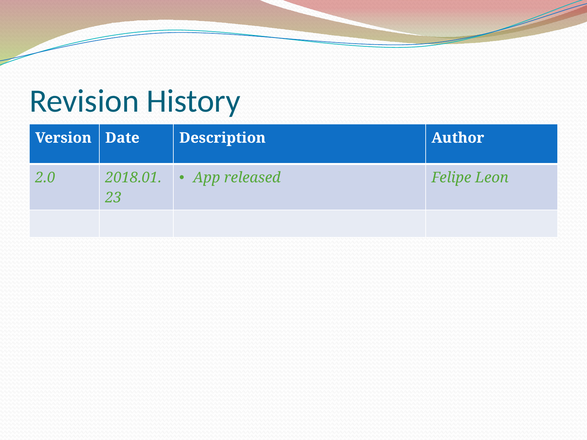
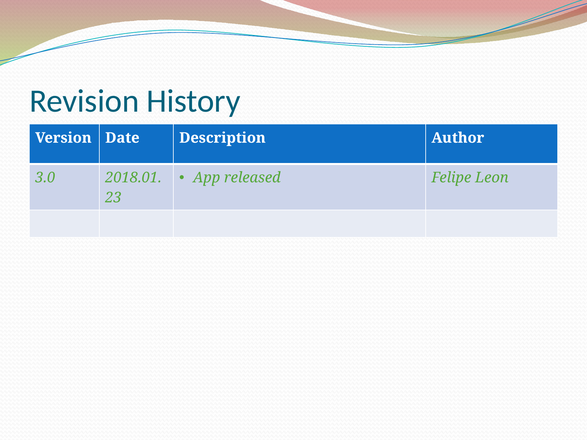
2.0: 2.0 -> 3.0 (45, 178)
